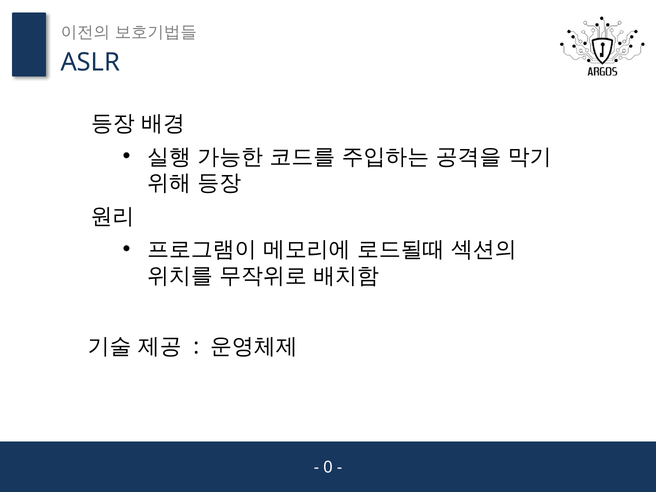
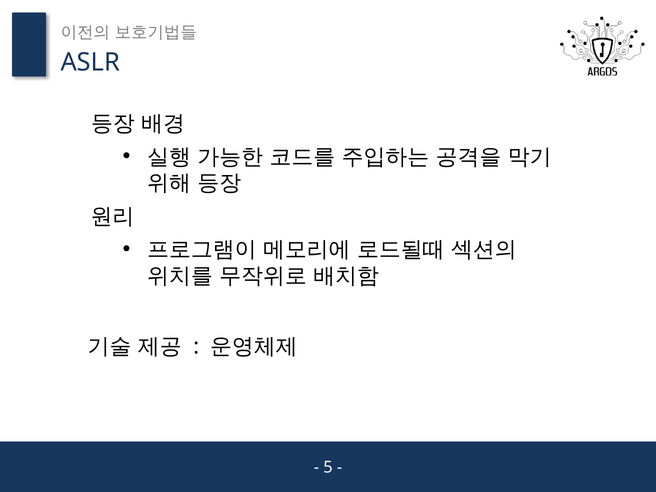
0: 0 -> 5 (328, 468)
